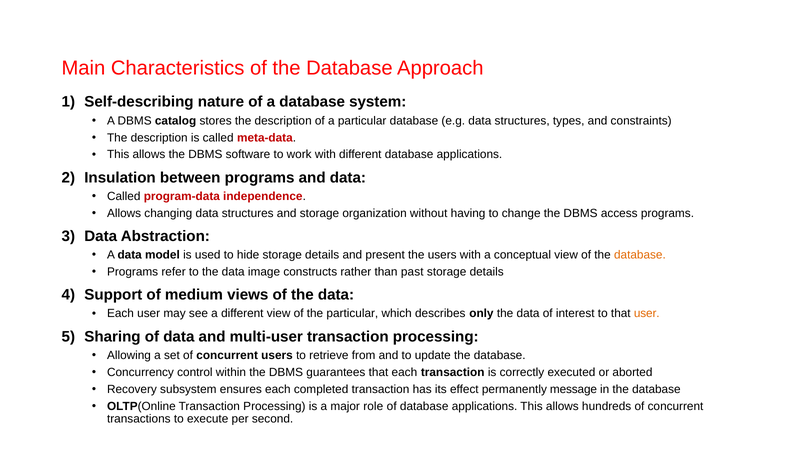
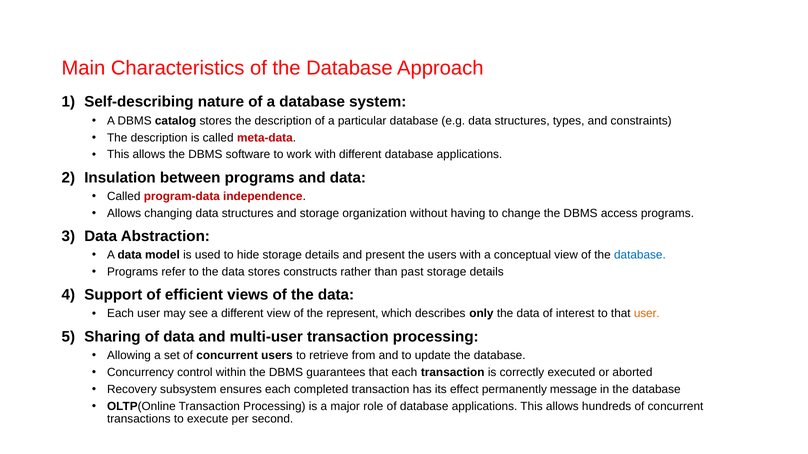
database colour: orange -> blue (640, 255)
data image: image -> stores (264, 272)
medium: medium -> efficient (194, 295)
the particular: particular -> represent (352, 314)
